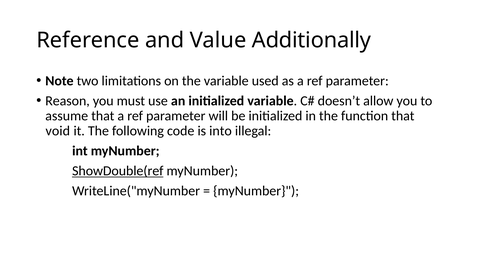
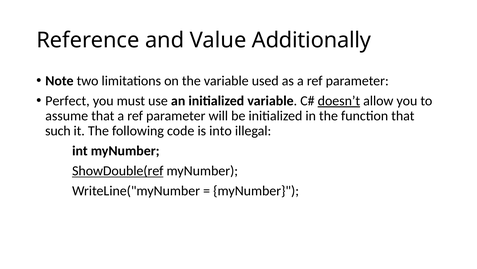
Reason: Reason -> Perfect (67, 101)
doesn’t underline: none -> present (339, 101)
void: void -> such (58, 131)
